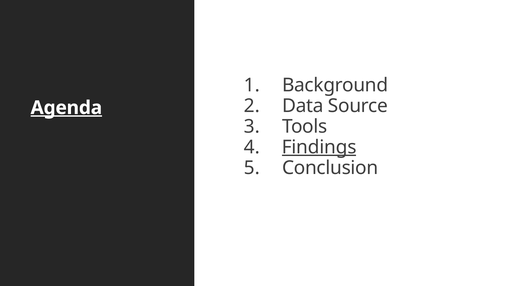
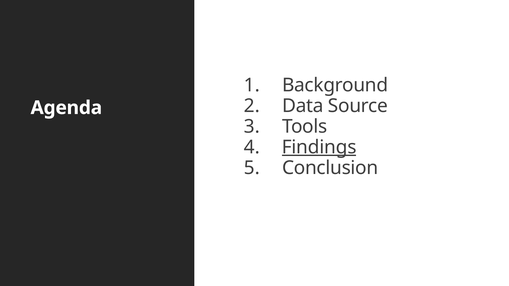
Agenda underline: present -> none (66, 108)
